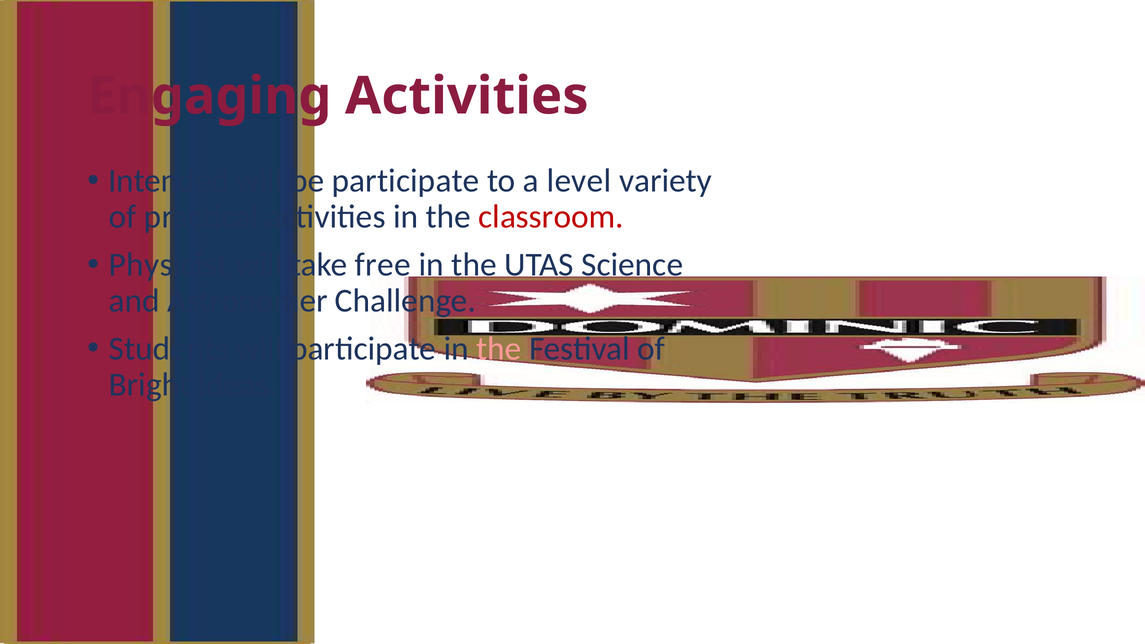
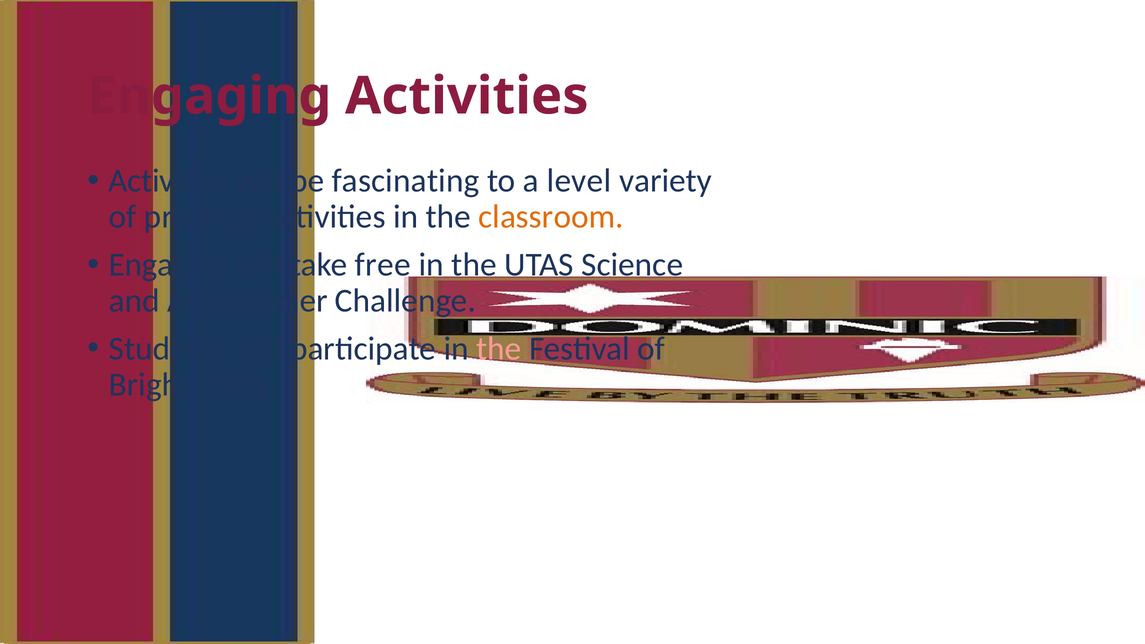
Intended: Intended -> Activities (169, 181)
be participate: participate -> fascinating (406, 181)
classroom colour: red -> orange (551, 217)
Physicist: Physicist -> Engaging (169, 265)
